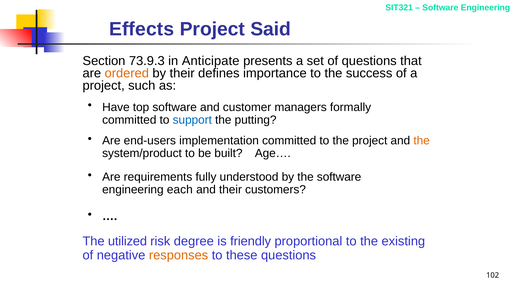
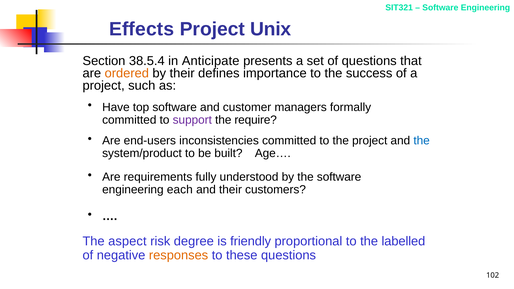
Said: Said -> Unix (271, 29)
73.9.3: 73.9.3 -> 38.5.4 (147, 61)
support colour: blue -> purple (192, 120)
putting: putting -> require (256, 120)
implementation: implementation -> inconsistencies (219, 141)
the colour: orange -> blue (422, 141)
utilized: utilized -> aspect (127, 241)
existing: existing -> labelled (403, 241)
